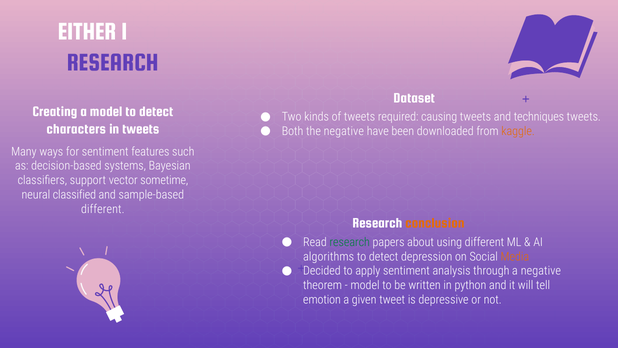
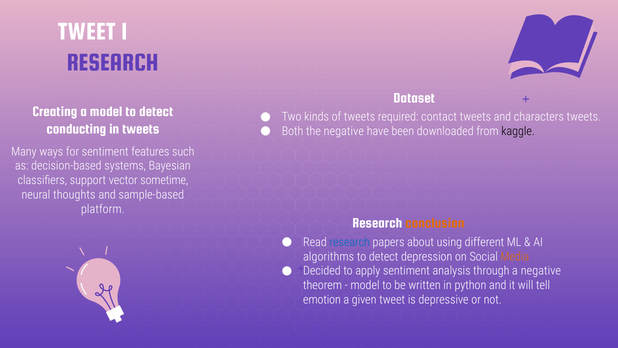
EITHER: EITHER -> TWEET (87, 31)
causing: causing -> contact (439, 117)
techniques: techniques -> characters (539, 117)
characters: characters -> conducting (76, 129)
kaggle colour: orange -> black (518, 131)
classified: classified -> thoughts (74, 195)
different: different -> platform (103, 209)
research colour: green -> blue (350, 242)
